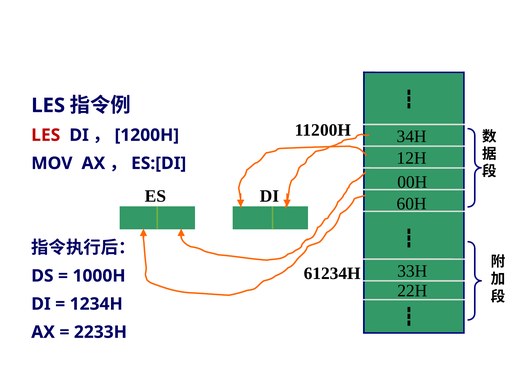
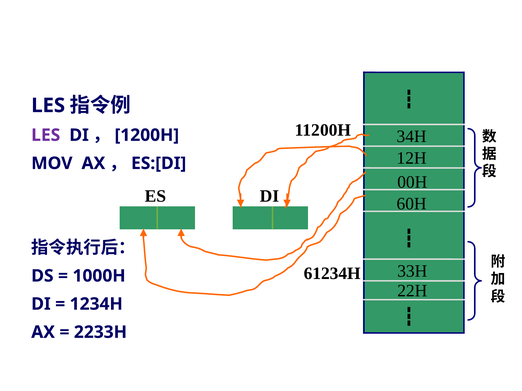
LES colour: red -> purple (46, 135)
